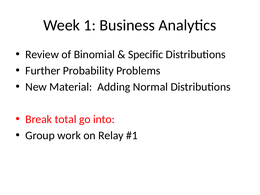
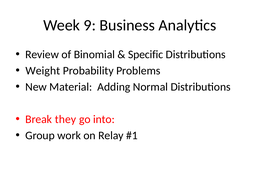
1: 1 -> 9 (90, 25)
Further: Further -> Weight (43, 71)
total: total -> they (65, 119)
